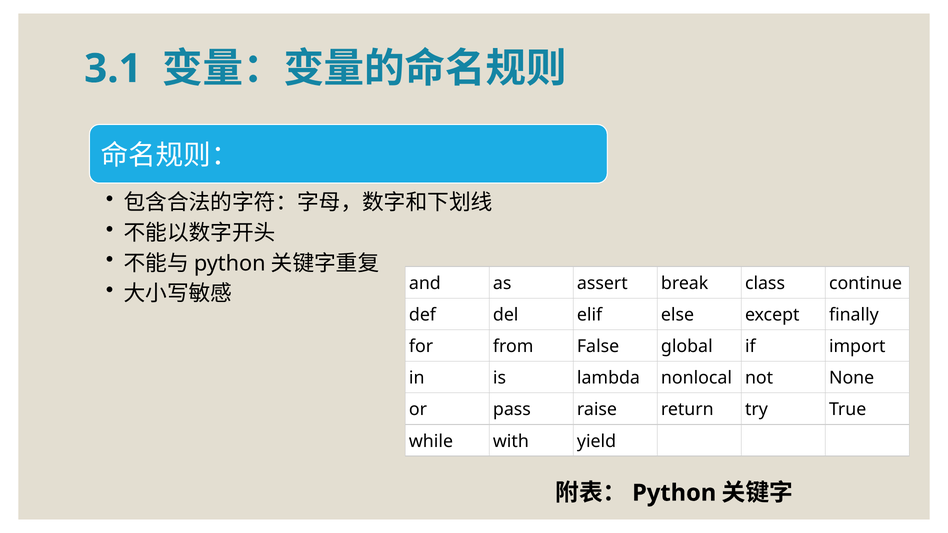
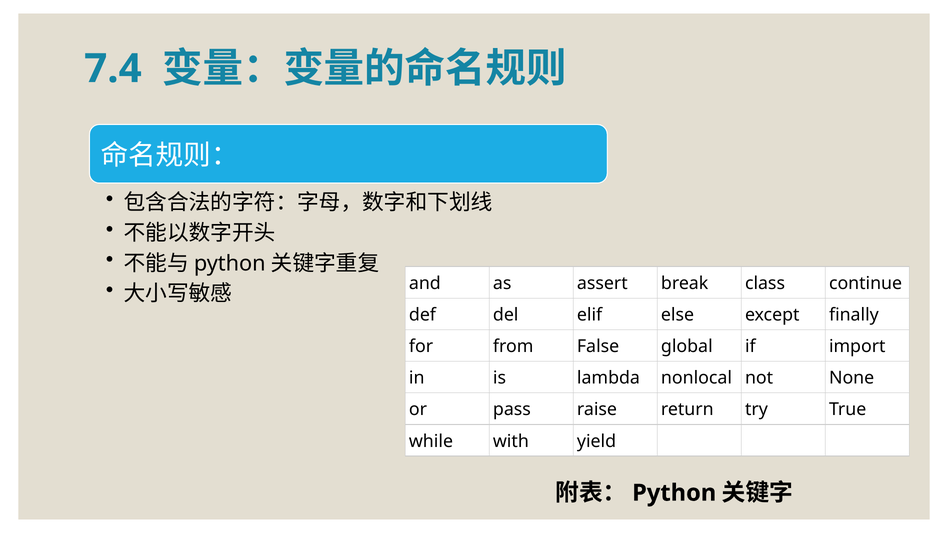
3.1: 3.1 -> 7.4 (113, 69)
